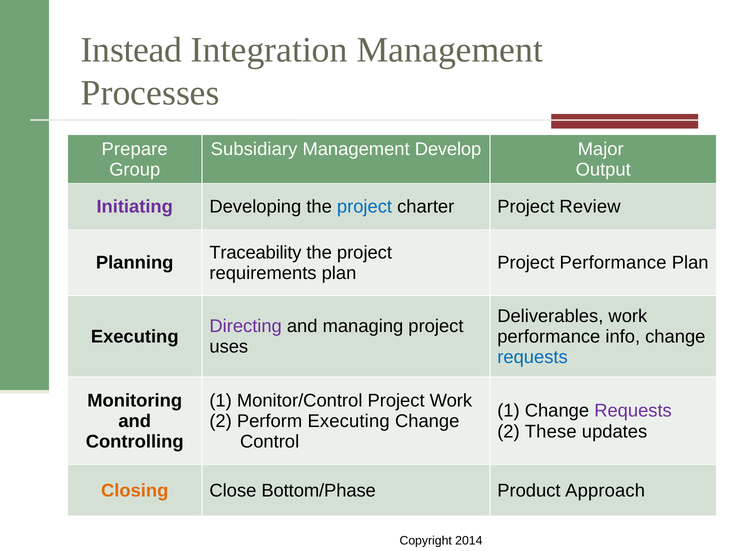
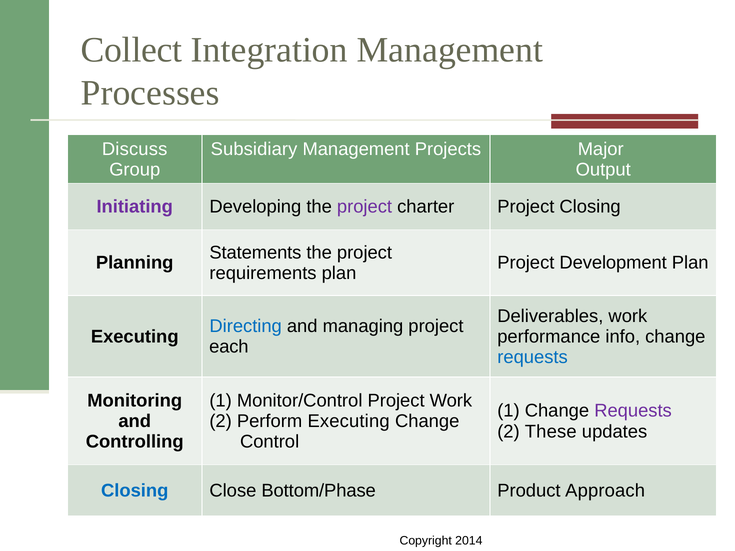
Instead: Instead -> Collect (132, 50)
Prepare: Prepare -> Discuss (135, 149)
Develop: Develop -> Projects (448, 149)
project colour: blue -> purple (364, 207)
Project Review: Review -> Closing (590, 207)
Traceability: Traceability -> Statements (255, 253)
Project Performance: Performance -> Development (613, 263)
Directing colour: purple -> blue (246, 326)
uses: uses -> each (229, 347)
Closing colour: orange -> blue (135, 491)
